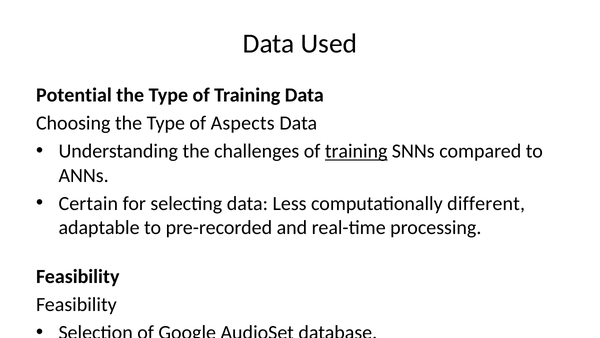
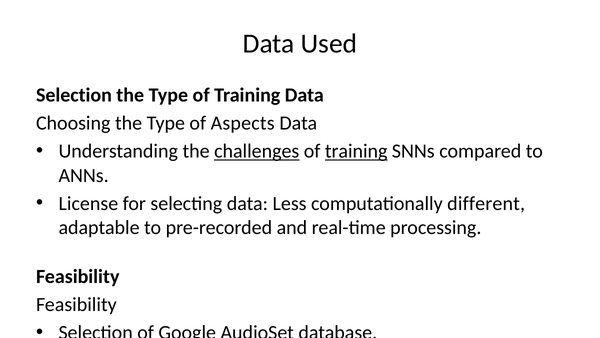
Potential: Potential -> Selection (74, 95)
challenges underline: none -> present (257, 151)
Certain: Certain -> License (88, 203)
